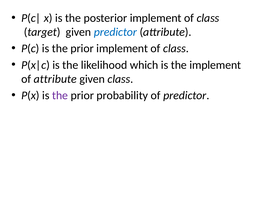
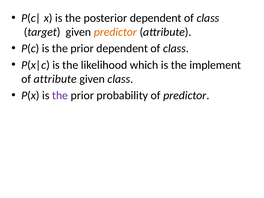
posterior implement: implement -> dependent (156, 18)
predictor colour: blue -> orange (115, 32)
prior implement: implement -> dependent (122, 49)
